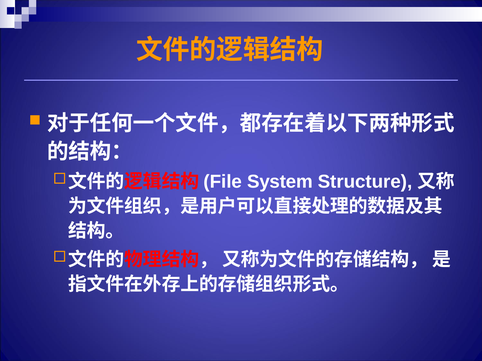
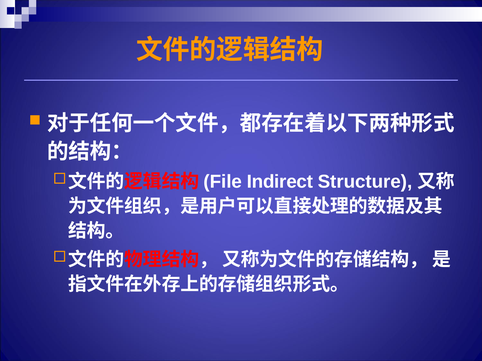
System: System -> Indirect (280, 182)
